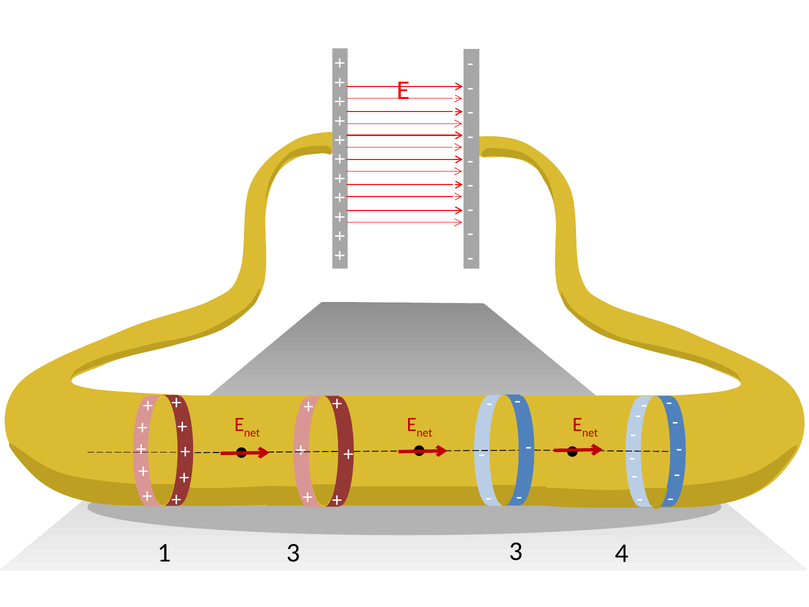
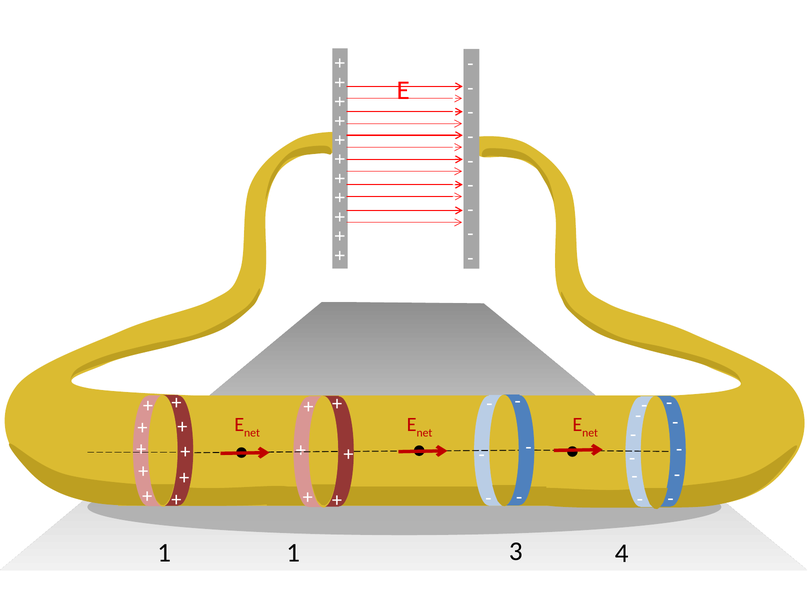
1 3: 3 -> 1 (293, 552)
